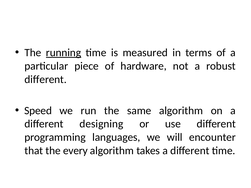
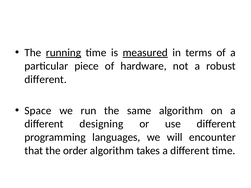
measured underline: none -> present (145, 53)
Speed: Speed -> Space (38, 111)
every: every -> order (75, 151)
